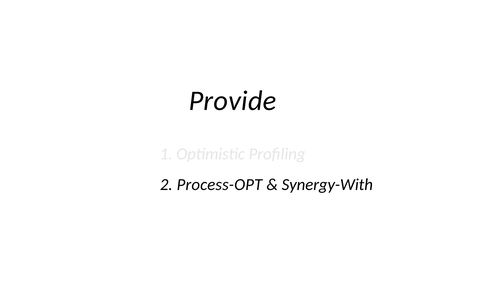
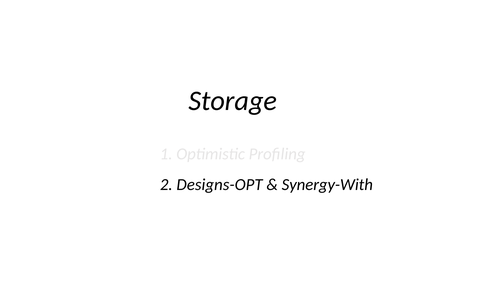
Provide: Provide -> Storage (233, 101)
Process-OPT: Process-OPT -> Designs-OPT (220, 184)
